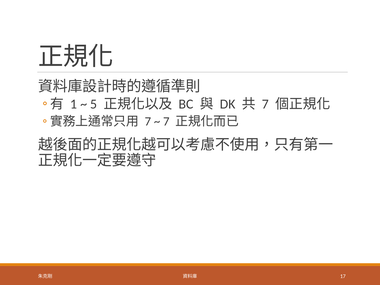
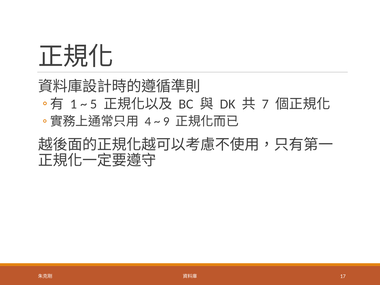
7: 7 -> 4 (148, 121)
7: 7 -> 9 (166, 121)
